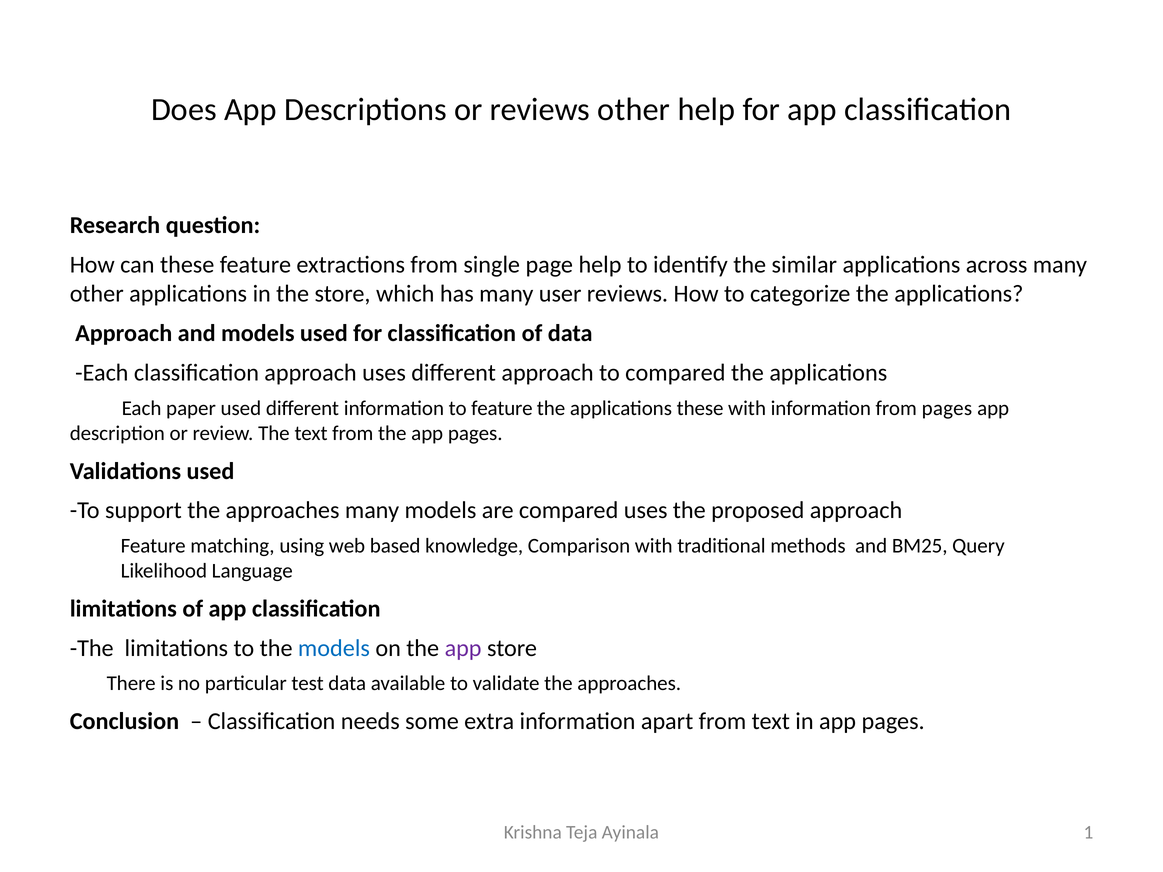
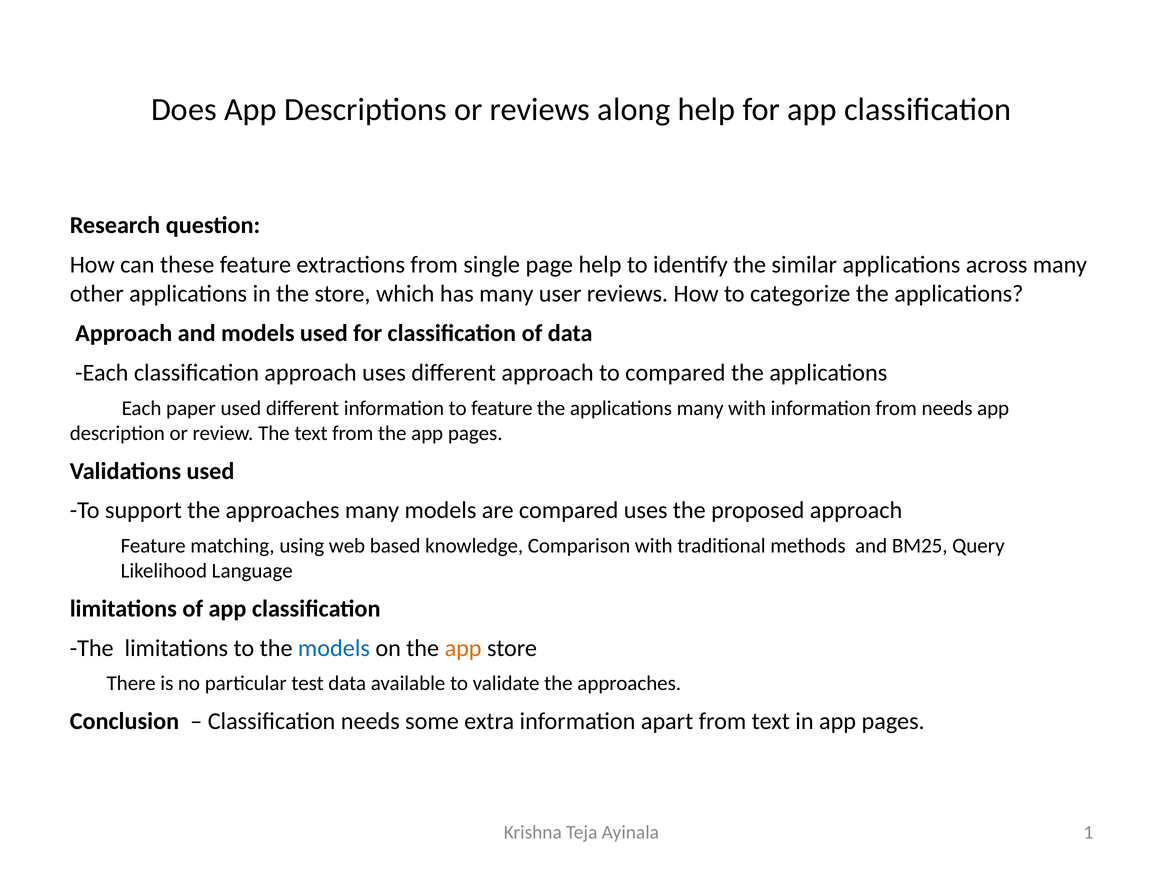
reviews other: other -> along (634, 110)
applications these: these -> many (700, 408)
from pages: pages -> needs (947, 408)
app colour: purple -> orange (463, 648)
